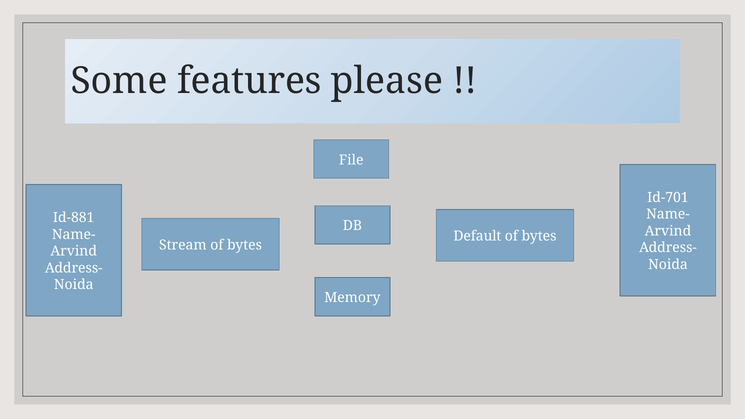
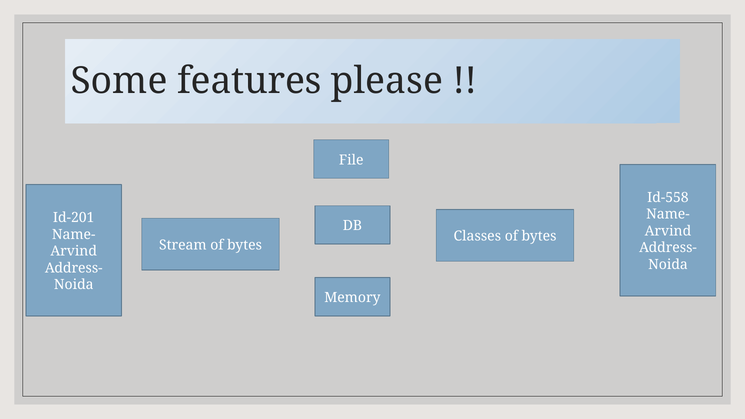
Id-701: Id-701 -> Id-558 (668, 198)
Id-881: Id-881 -> Id-201 (74, 218)
Default: Default -> Classes (477, 236)
